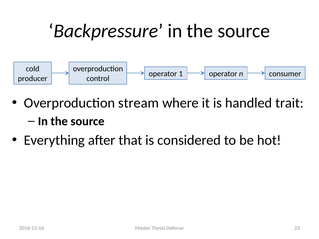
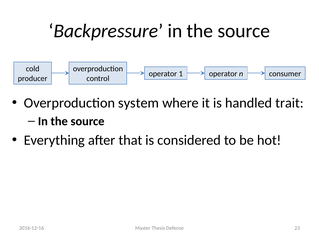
stream: stream -> system (139, 103)
